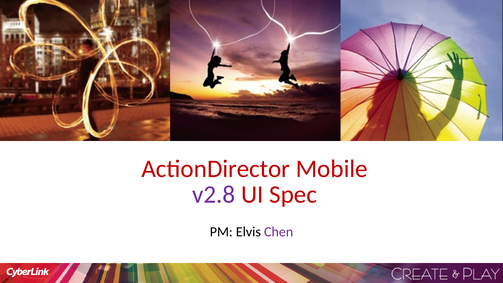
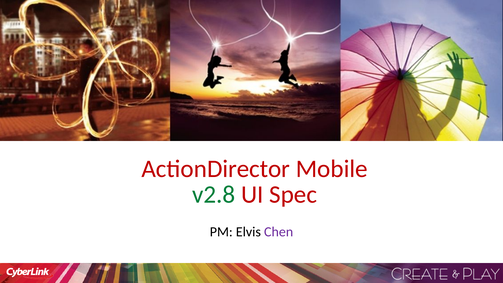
v2.8 colour: purple -> green (214, 194)
